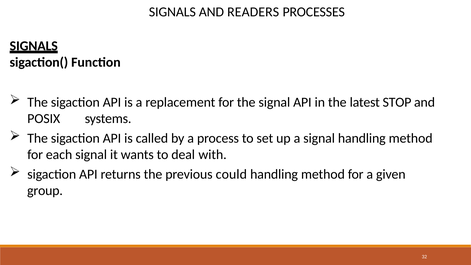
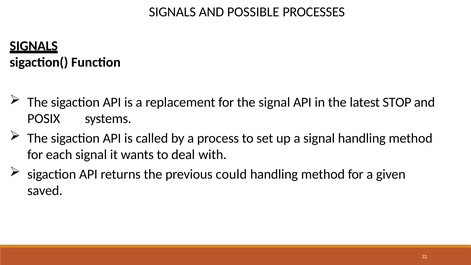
READERS: READERS -> POSSIBLE (253, 12)
group: group -> saved (45, 191)
